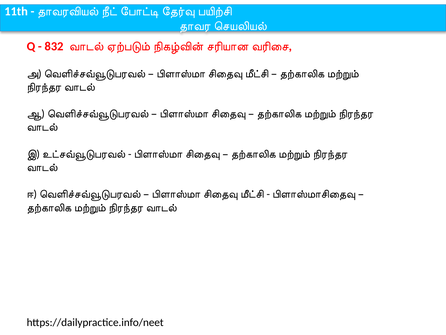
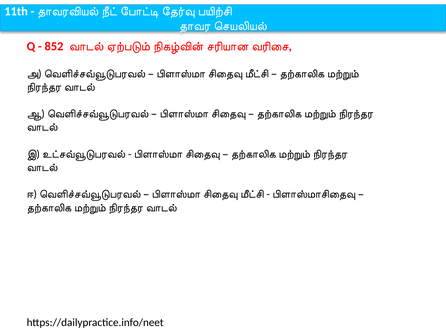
832: 832 -> 852 (54, 46)
